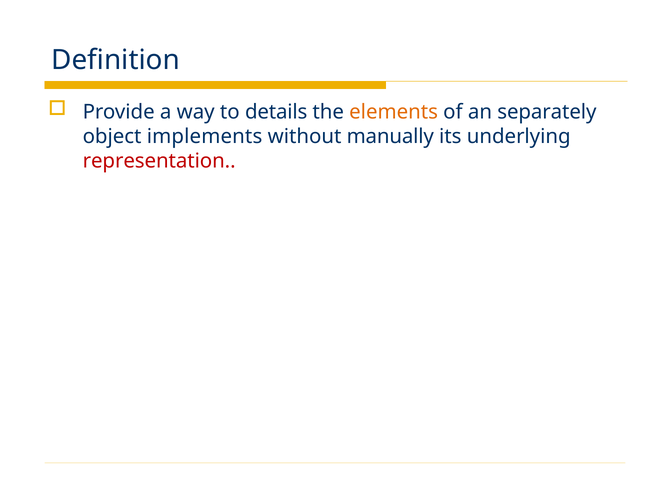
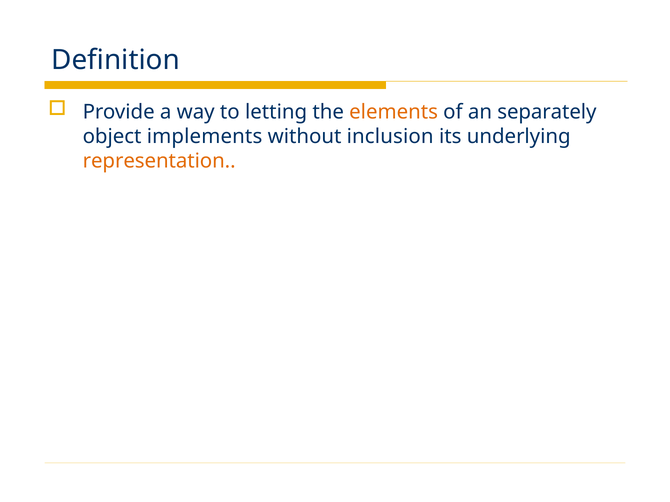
details: details -> letting (276, 112)
manually: manually -> inclusion (390, 137)
representation colour: red -> orange (159, 161)
